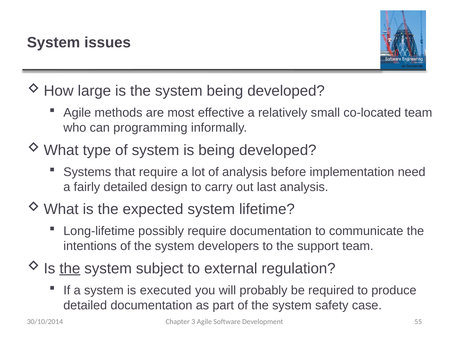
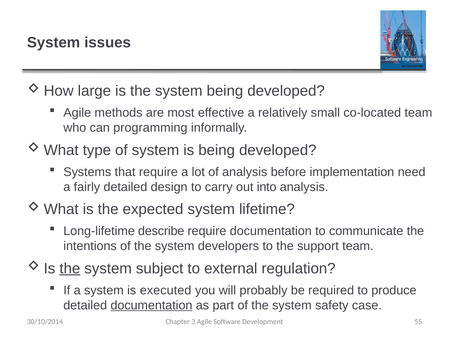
last: last -> into (267, 187)
possibly: possibly -> describe (161, 231)
documentation underline: none -> present (151, 305)
